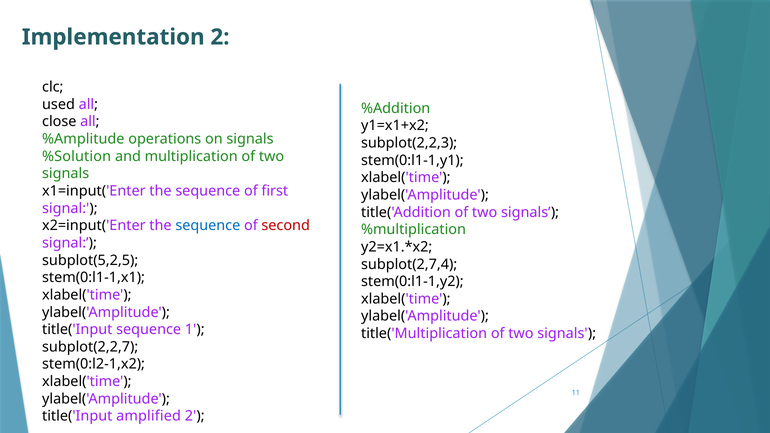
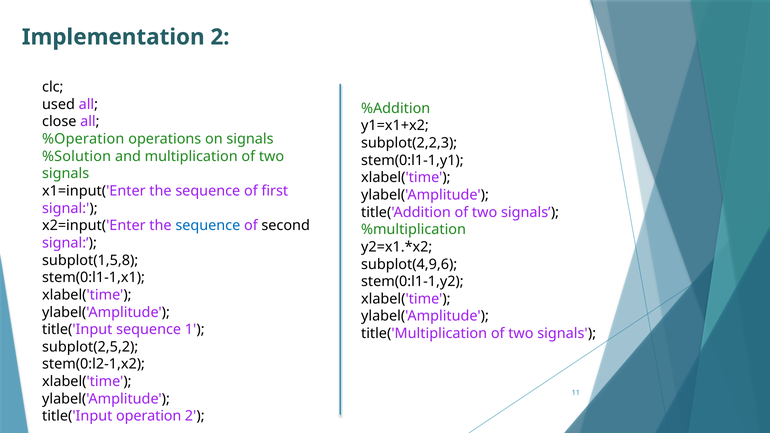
%Amplitude: %Amplitude -> %Operation (83, 139)
second colour: red -> black (286, 226)
subplot(5,2,5: subplot(5,2,5 -> subplot(1,5,8 (90, 260)
subplot(2,7,4: subplot(2,7,4 -> subplot(4,9,6 (409, 264)
subplot(2,2,7: subplot(2,2,7 -> subplot(2,5,2 (90, 347)
amplified: amplified -> operation (149, 416)
